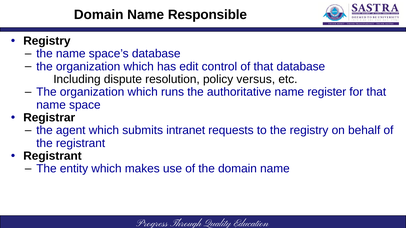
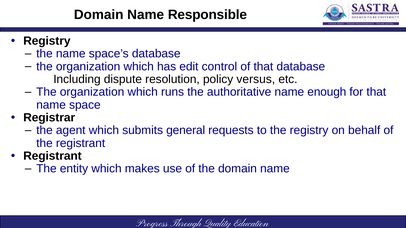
register: register -> enough (327, 92)
intranet: intranet -> general (186, 131)
